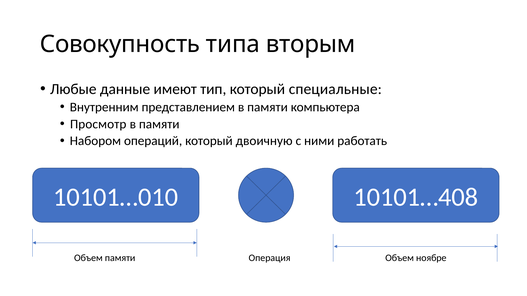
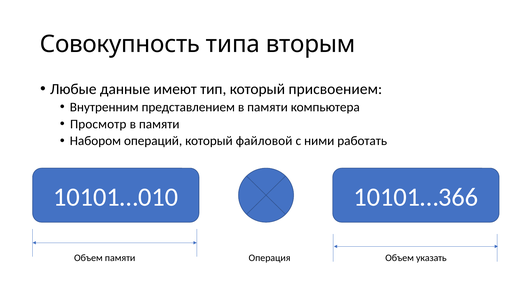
специальные: специальные -> присвоением (335, 89)
двоичную: двоичную -> файловой (264, 141)
10101…408: 10101…408 -> 10101…366 (416, 197)
ноябре: ноябре -> указать (431, 258)
